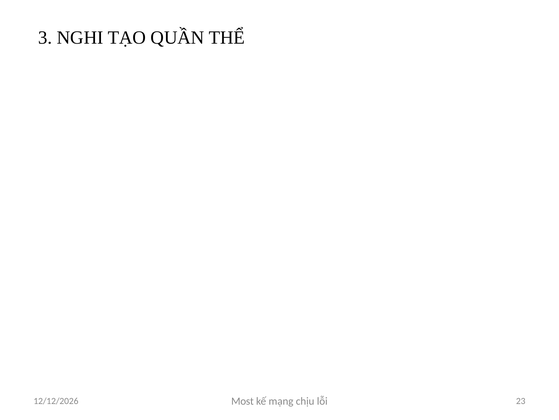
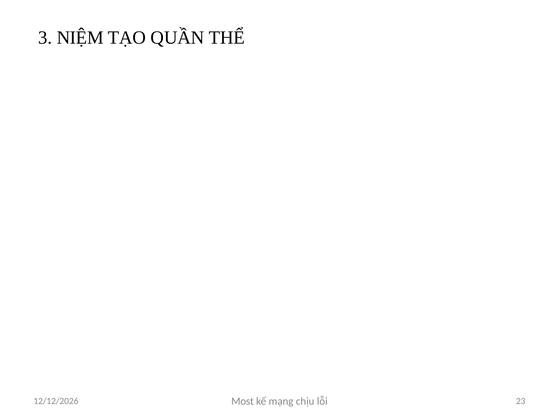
NGHI: NGHI -> NIỆM (80, 38)
